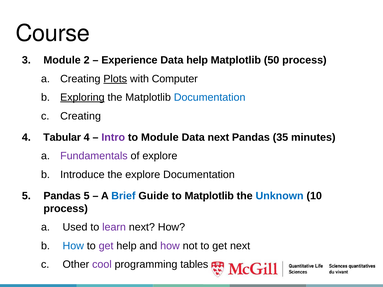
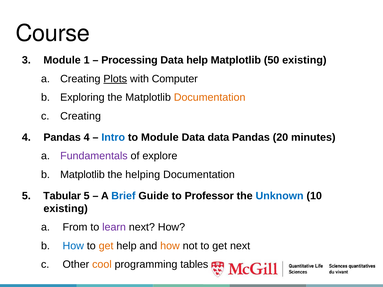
2: 2 -> 1 (87, 60)
Experience: Experience -> Processing (129, 60)
50 process: process -> existing (304, 60)
Exploring underline: present -> none (82, 97)
Documentation colour: blue -> orange (210, 97)
4 Tabular: Tabular -> Pandas (62, 137)
Intro colour: purple -> blue (113, 137)
Data next: next -> data (218, 137)
35: 35 -> 20 (280, 137)
Introduce: Introduce -> Matplotlib (82, 175)
the explore: explore -> helping (143, 175)
5 Pandas: Pandas -> Tabular (62, 196)
to Matplotlib: Matplotlib -> Professor (209, 196)
process: process -> existing (66, 209)
Used: Used -> From (75, 227)
get colour: purple -> orange (106, 246)
how colour: purple -> orange (170, 246)
cool colour: purple -> orange (102, 265)
